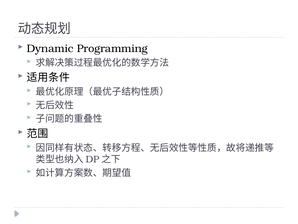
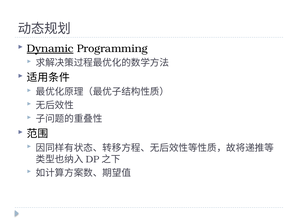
Dynamic underline: none -> present (50, 48)
